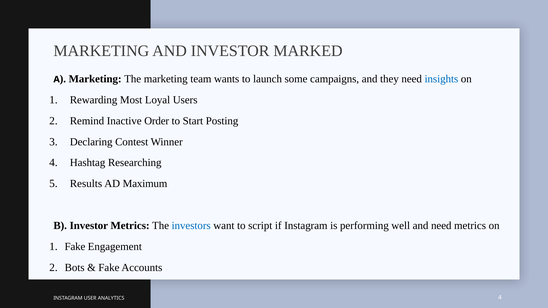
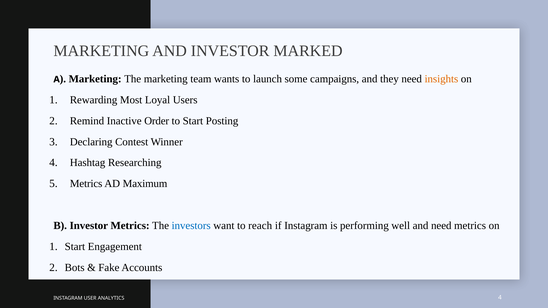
insights colour: blue -> orange (441, 79)
Results: Results -> Metrics (86, 184)
script: script -> reach (260, 226)
Fake: Fake -> Start (75, 247)
